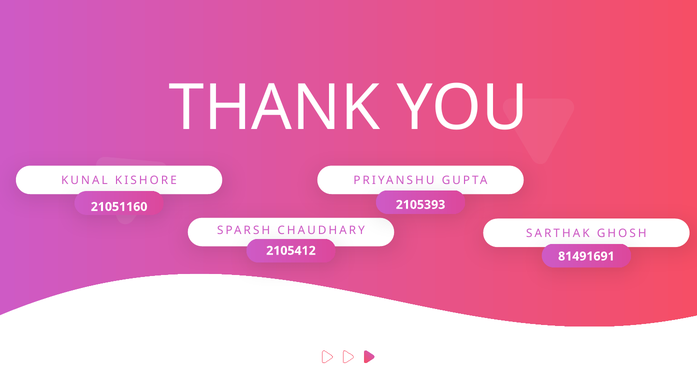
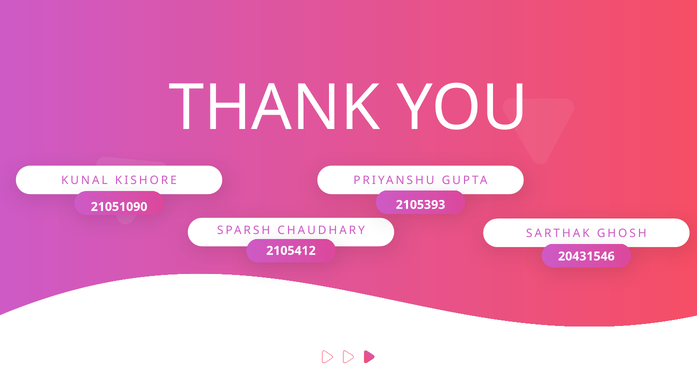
21051160: 21051160 -> 21051090 (119, 207)
81491691: 81491691 -> 20431546 (586, 256)
